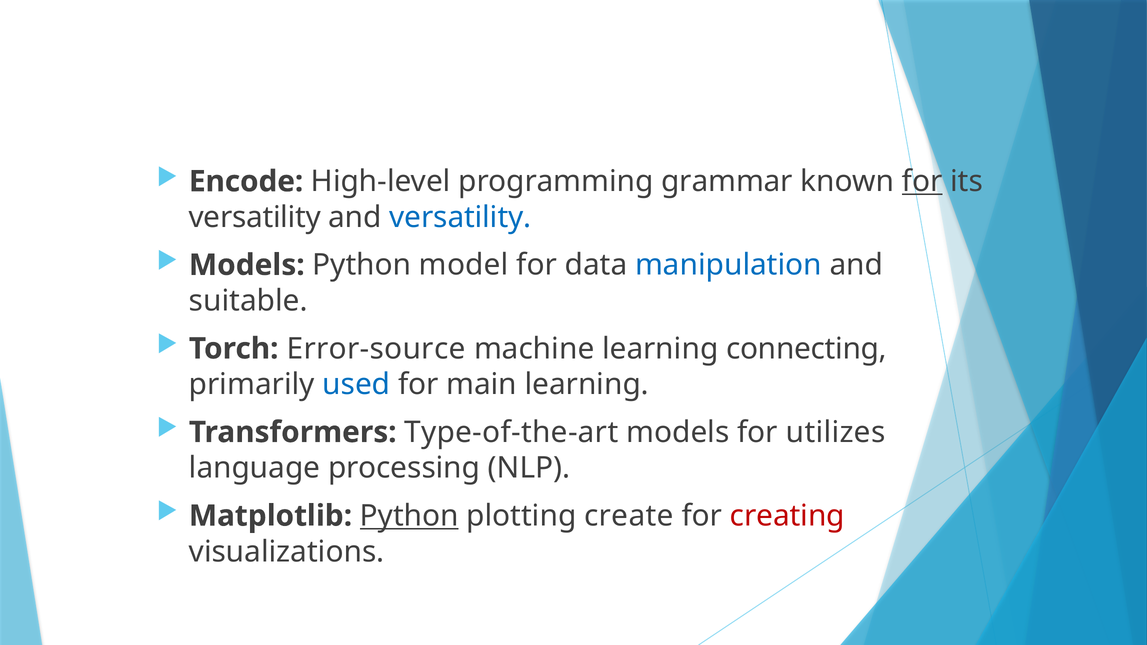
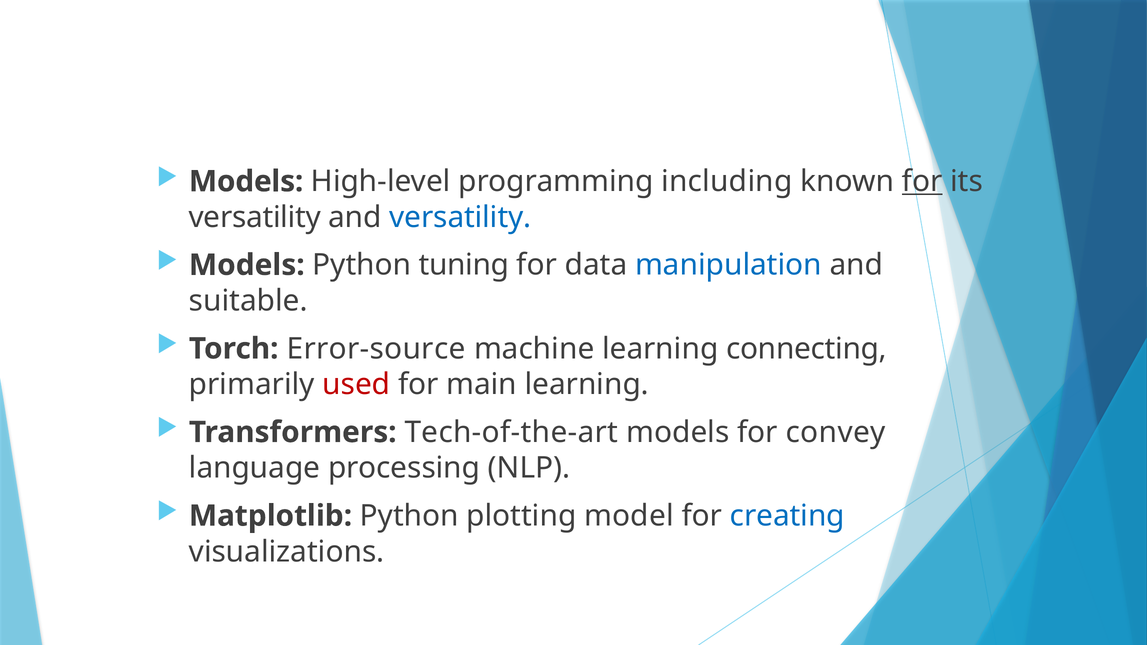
Encode: Encode -> Models (246, 182)
grammar: grammar -> including (727, 182)
model: model -> tuning (464, 265)
used colour: blue -> red (356, 385)
Type-of-the-art: Type-of-the-art -> Tech-of-the-art (511, 432)
utilizes: utilizes -> convey (836, 432)
Python underline: present -> none (409, 516)
create: create -> model (629, 516)
creating colour: red -> blue (787, 516)
